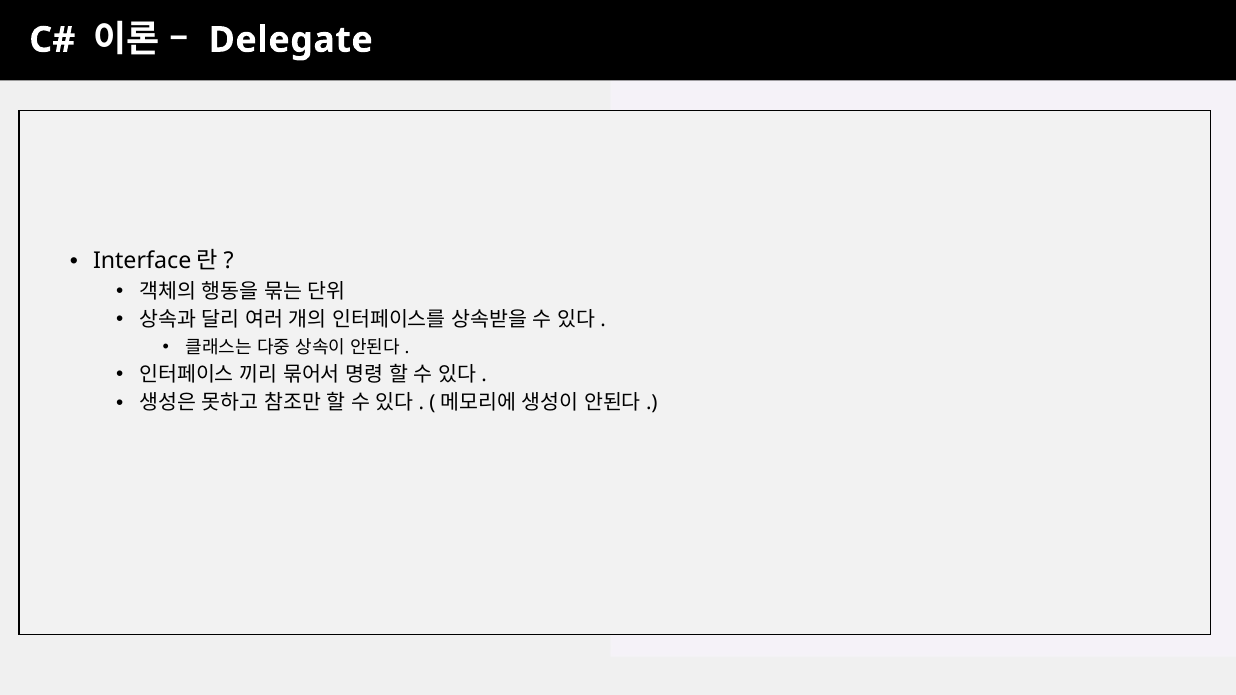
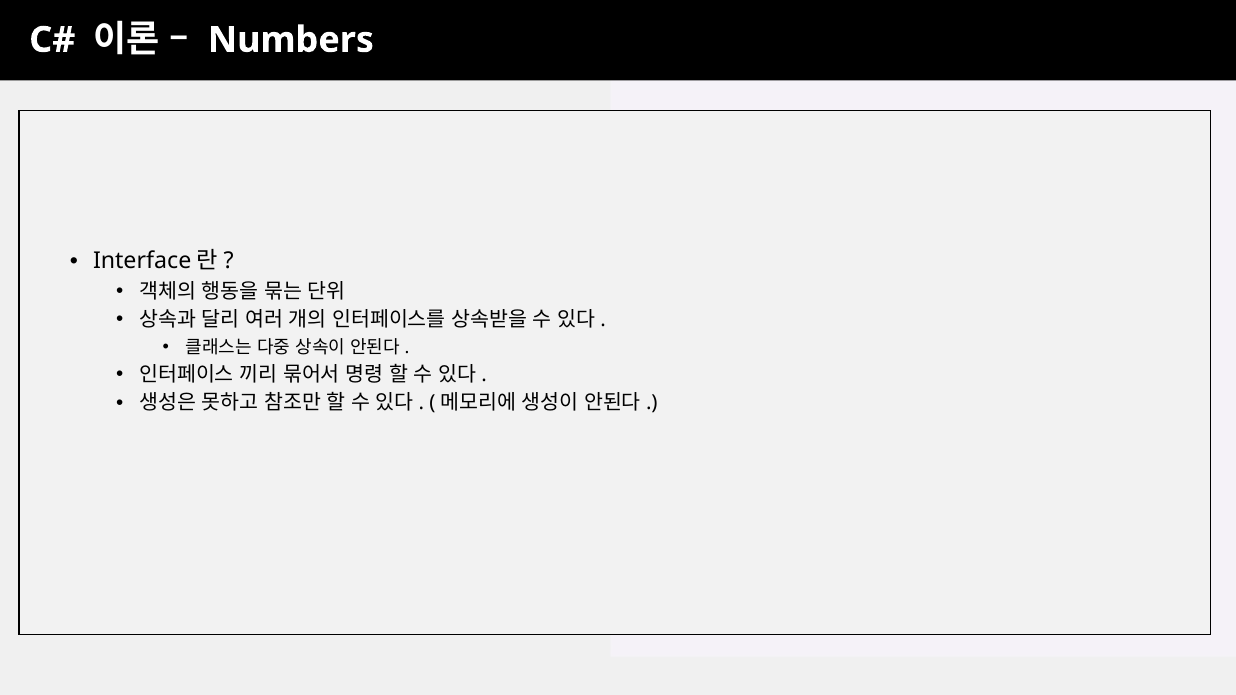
Delegate: Delegate -> Numbers (291, 40)
